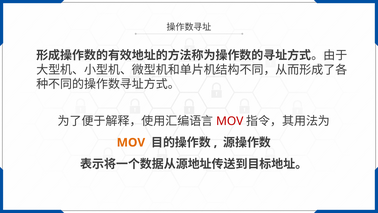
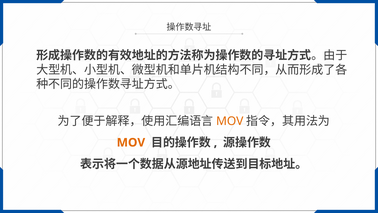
MOV colour: red -> orange (230, 121)
